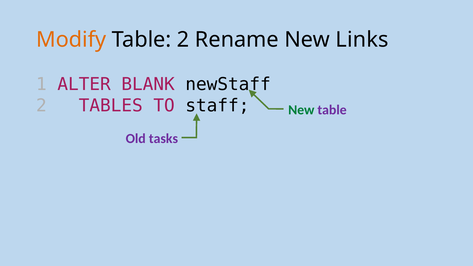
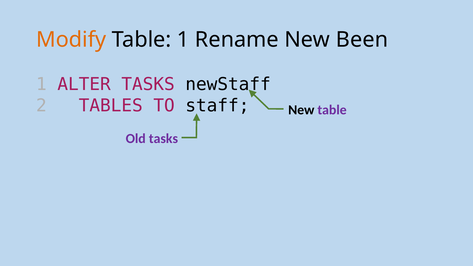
Table 2: 2 -> 1 (183, 40)
Links: Links -> Been (362, 40)
ALTER BLANK: BLANK -> TASKS (148, 84)
New colour: green -> black (301, 110)
